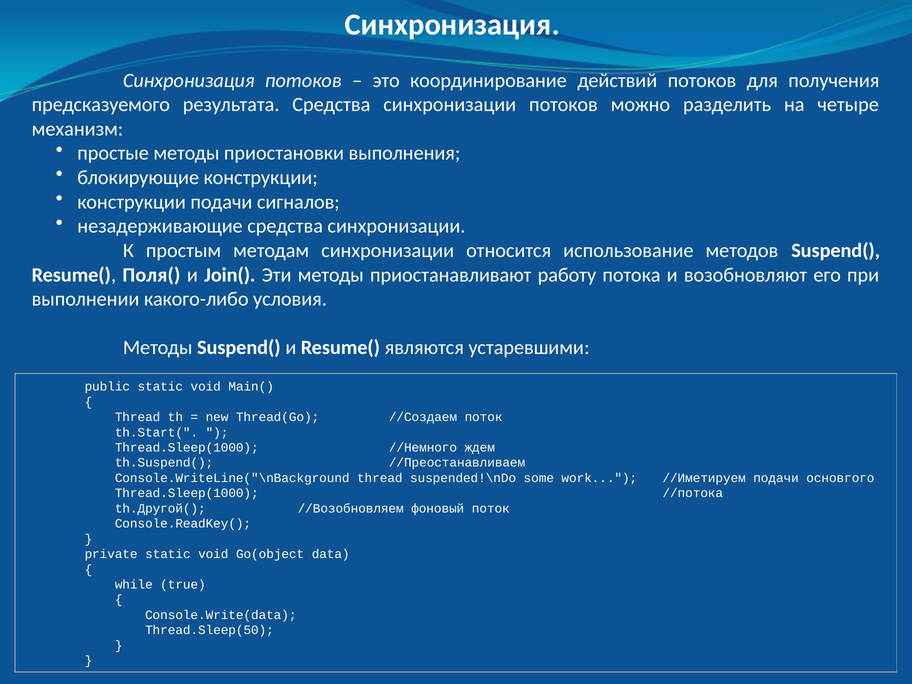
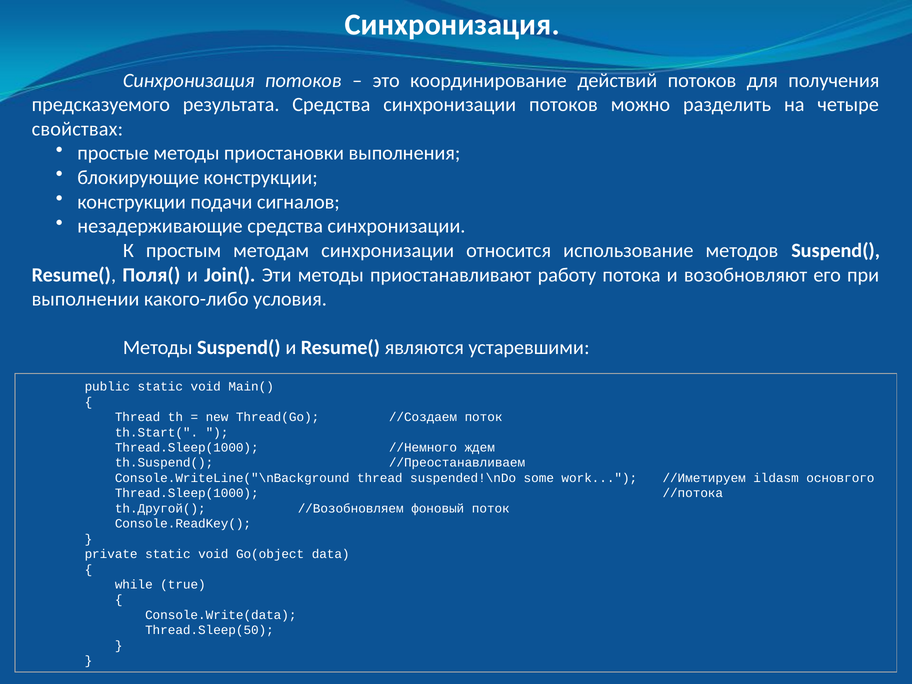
механизм: механизм -> свойствах (77, 129)
//Иметируем подачи: подачи -> ildasm (776, 478)
